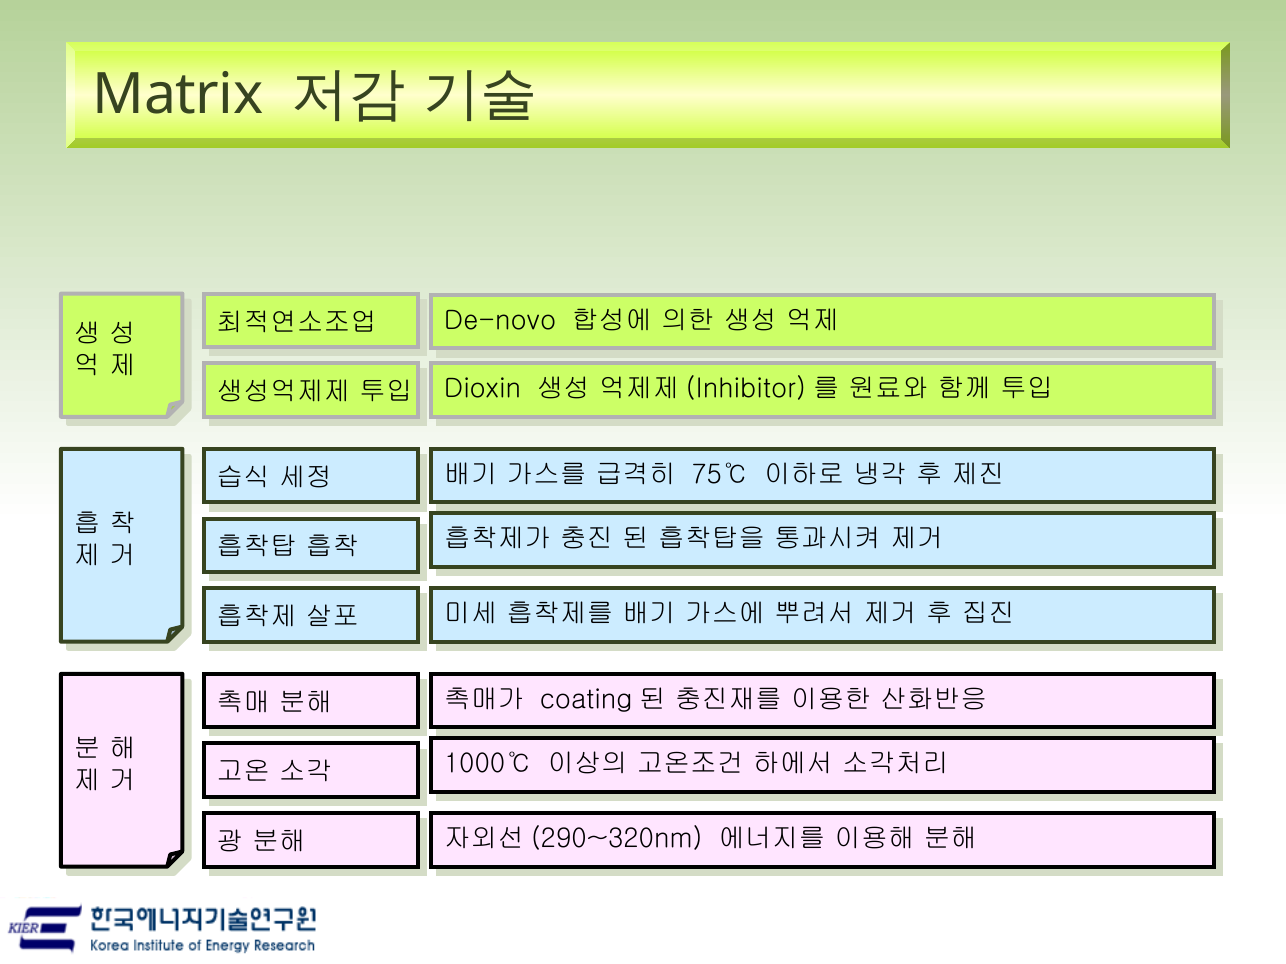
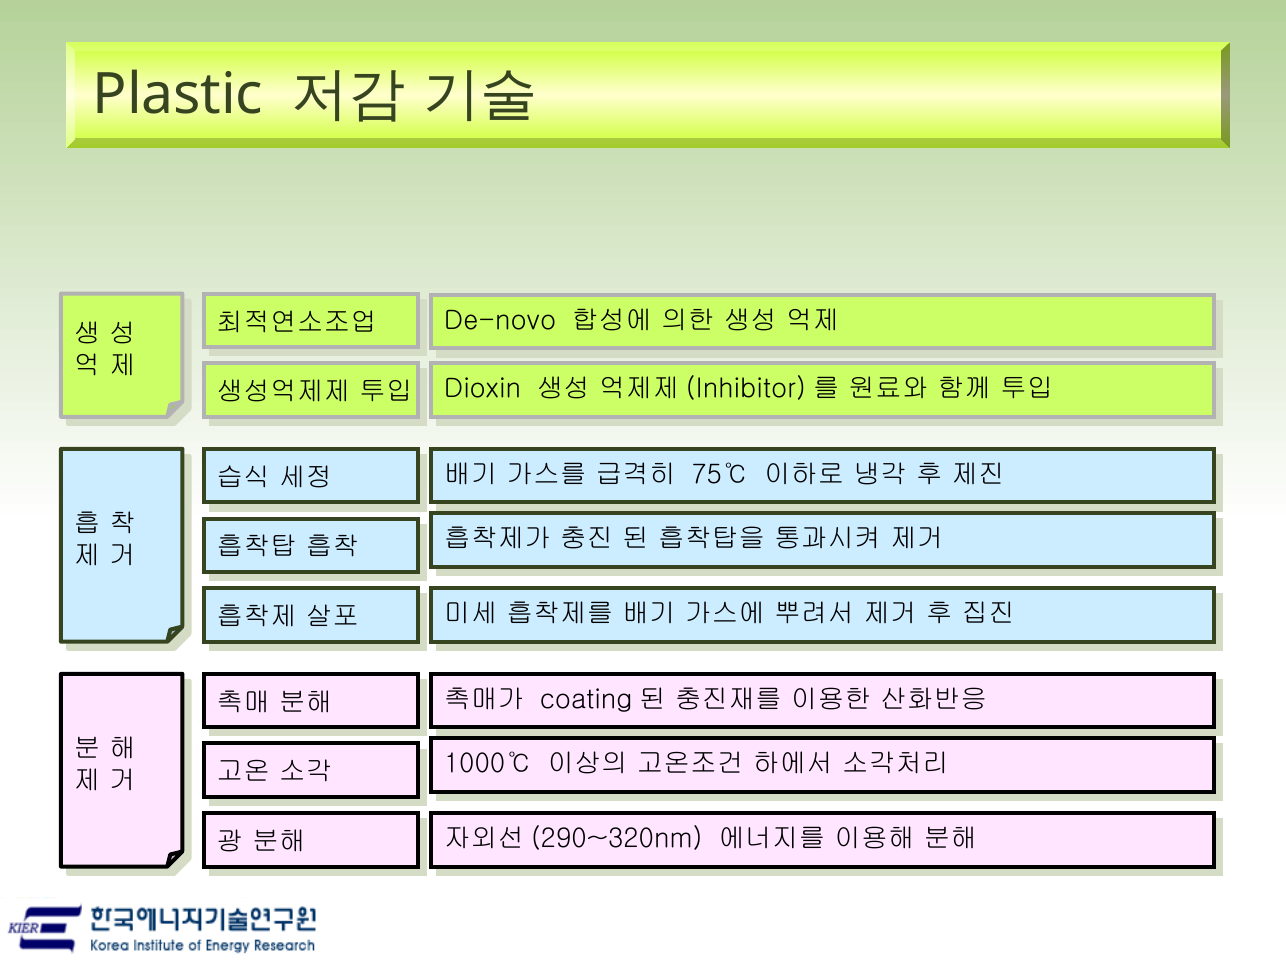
Matrix: Matrix -> Plastic (178, 95)
